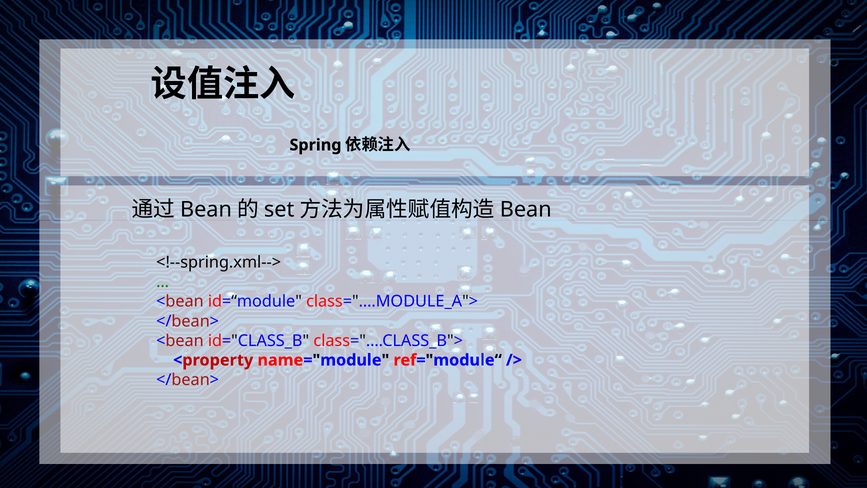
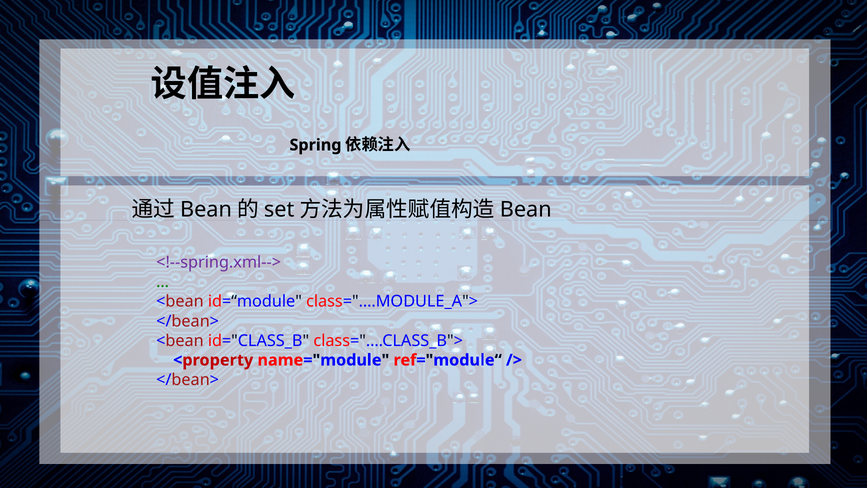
<!--spring.xml--> colour: black -> purple (219, 262)
